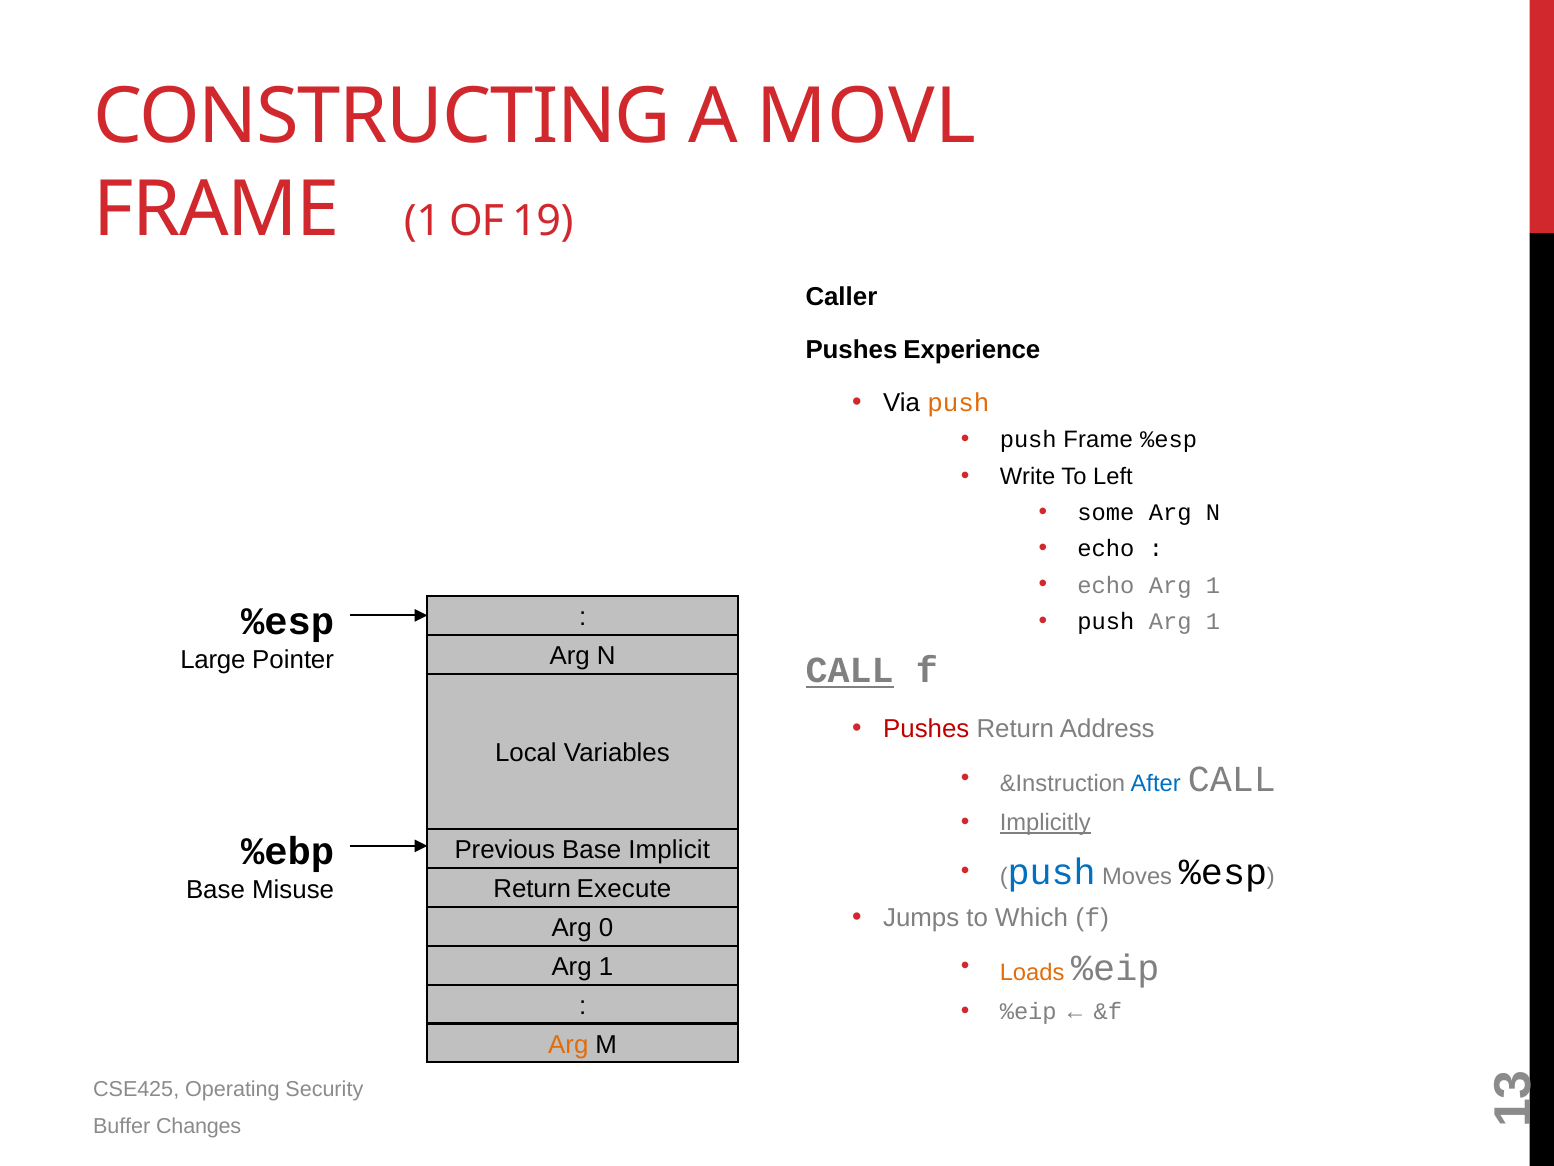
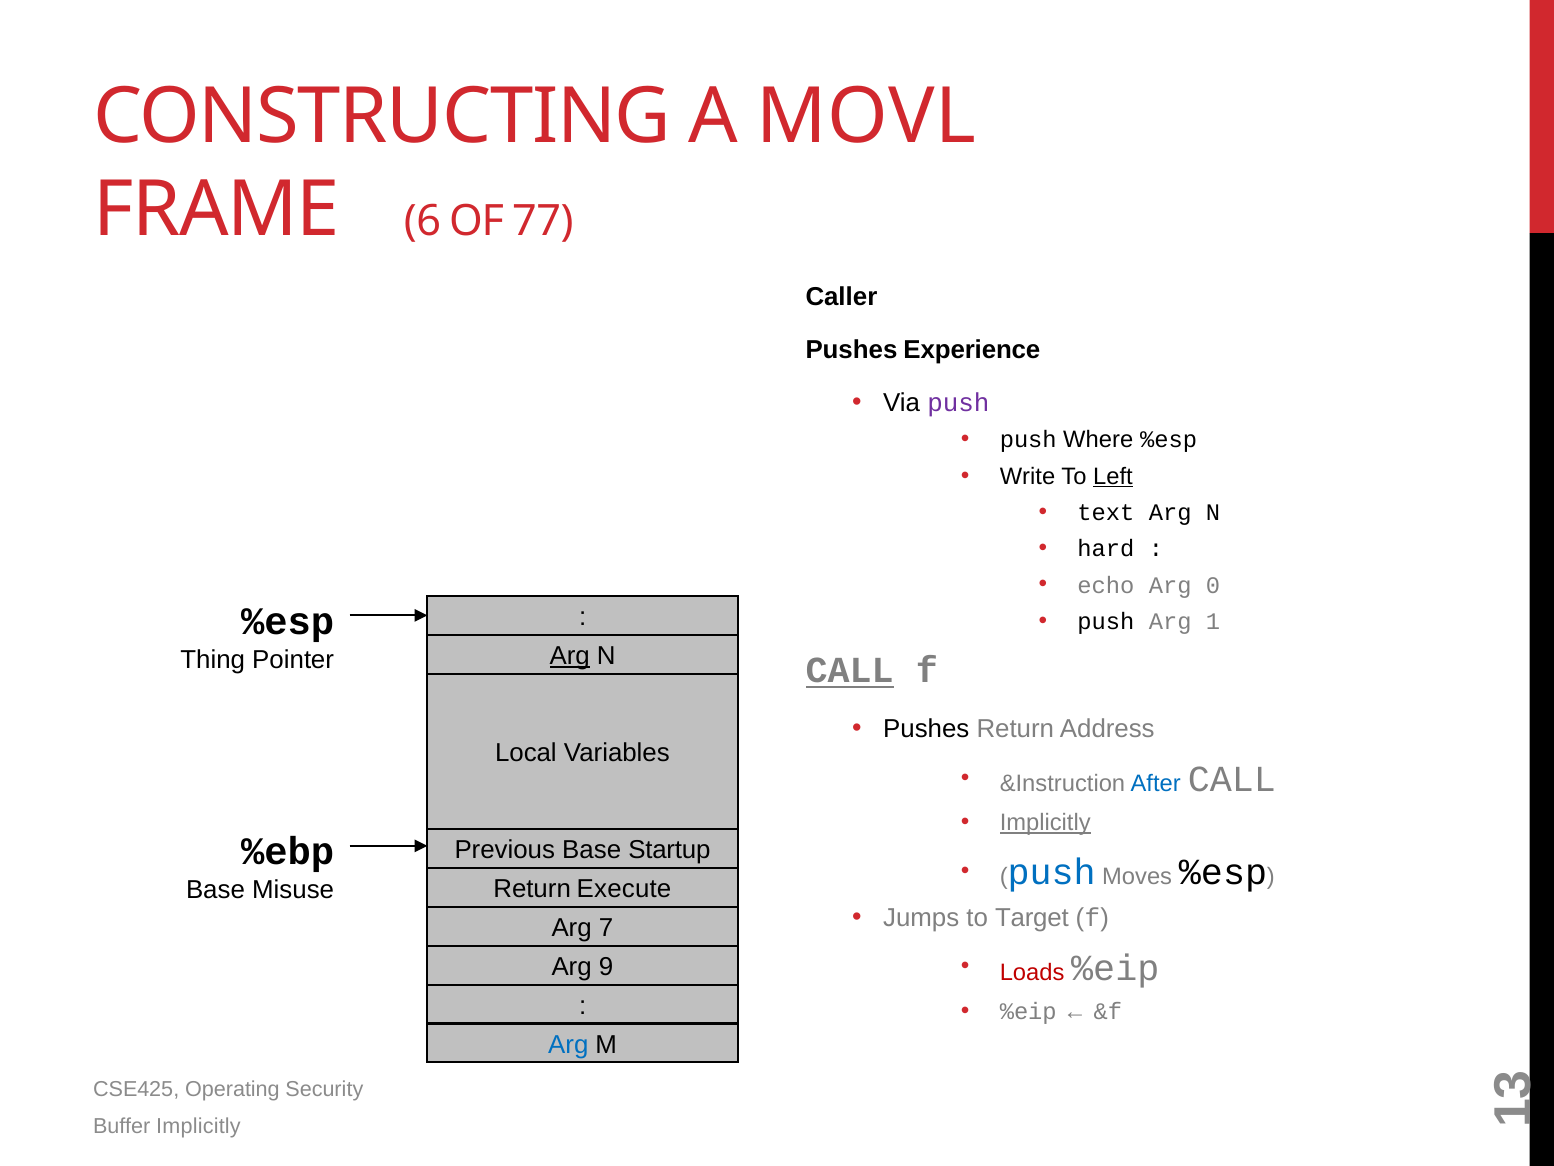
FRAME 1: 1 -> 6 (422, 221)
19: 19 -> 77 (543, 221)
push colour: orange -> purple (958, 402)
push Frame: Frame -> Where (1098, 440)
Left underline: none -> present (1113, 476)
some: some -> text (1106, 512)
echo: echo -> hard (1106, 549)
1: 1 -> 0 (1213, 585)
Arg underline: none -> present (570, 656)
Large: Large -> Thing (213, 660)
Pushes colour: red -> black (926, 729)
Implicit: Implicit -> Startup (669, 850)
Which: Which -> Target (1032, 917)
0: 0 -> 7 (606, 928)
Loads colour: orange -> red (1032, 972)
1: 1 -> 9 (606, 967)
Arg colour: orange -> blue (568, 1044)
Buffer Changes: Changes -> Implicitly (198, 1126)
